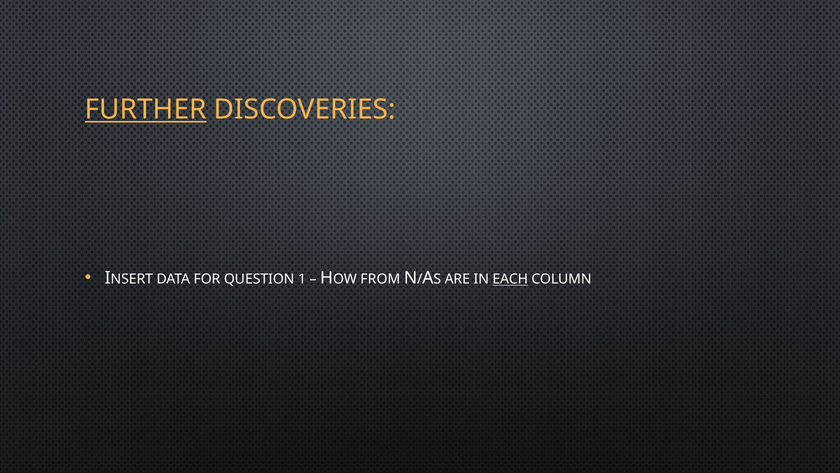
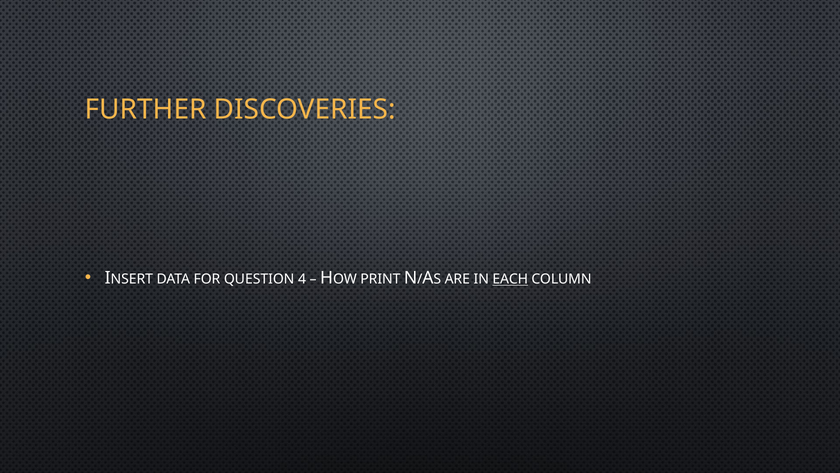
FURTHER underline: present -> none (146, 110)
1: 1 -> 4 (302, 279)
FROM: FROM -> PRINT (380, 279)
